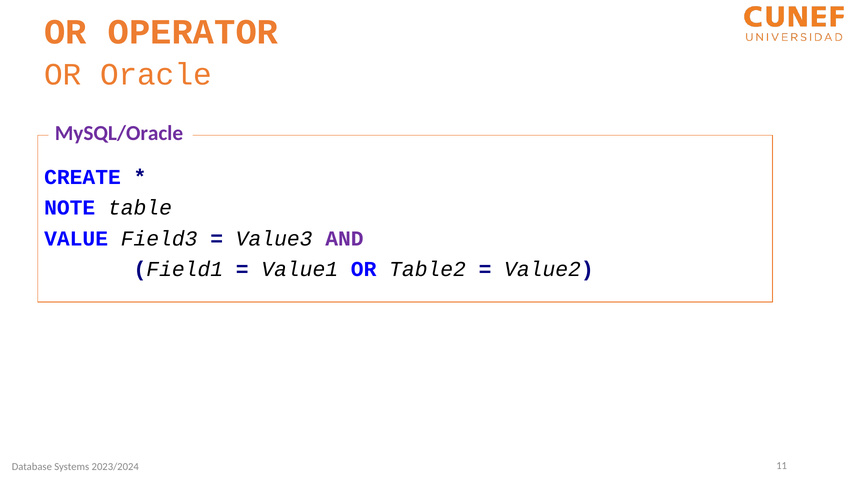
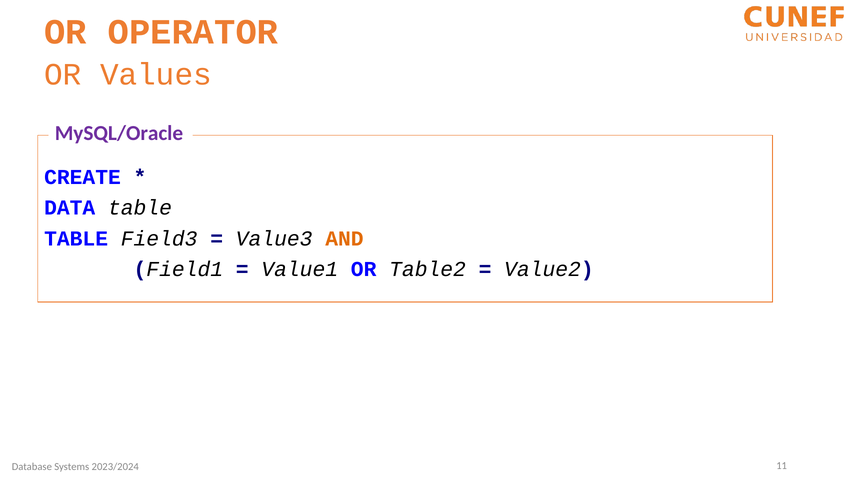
Oracle: Oracle -> Values (156, 75)
NOTE: NOTE -> DATA (70, 208)
VALUE: VALUE -> TABLE (76, 239)
AND colour: purple -> orange (344, 239)
